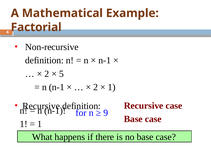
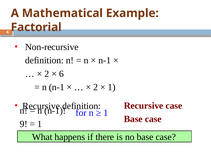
5: 5 -> 6 (61, 74)
9: 9 -> 1 (106, 113)
1: 1 -> 9 (24, 124)
